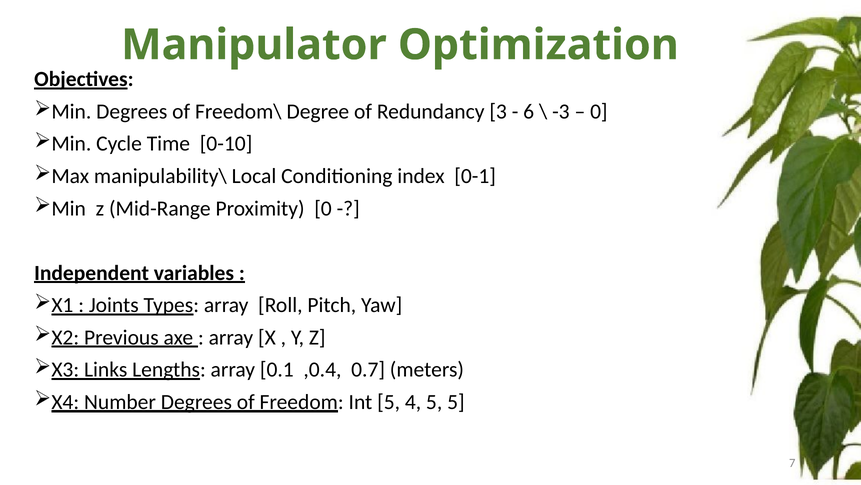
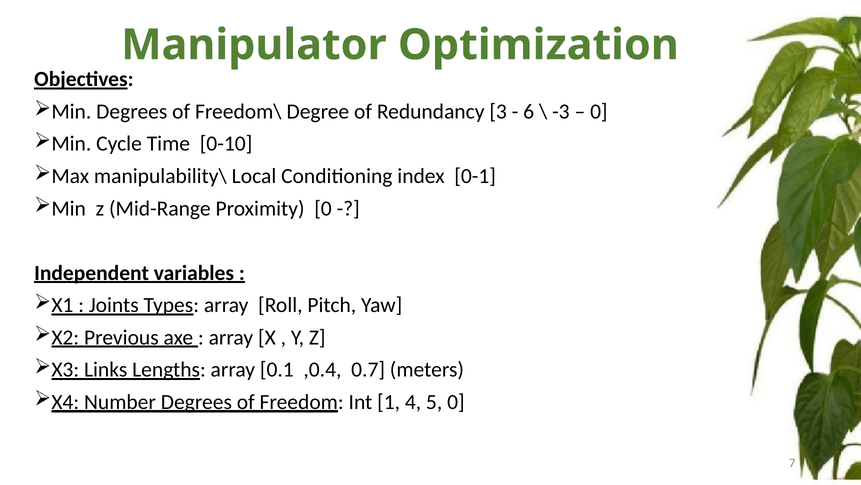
Int 5: 5 -> 1 (389, 401)
5 5: 5 -> 0 (456, 401)
